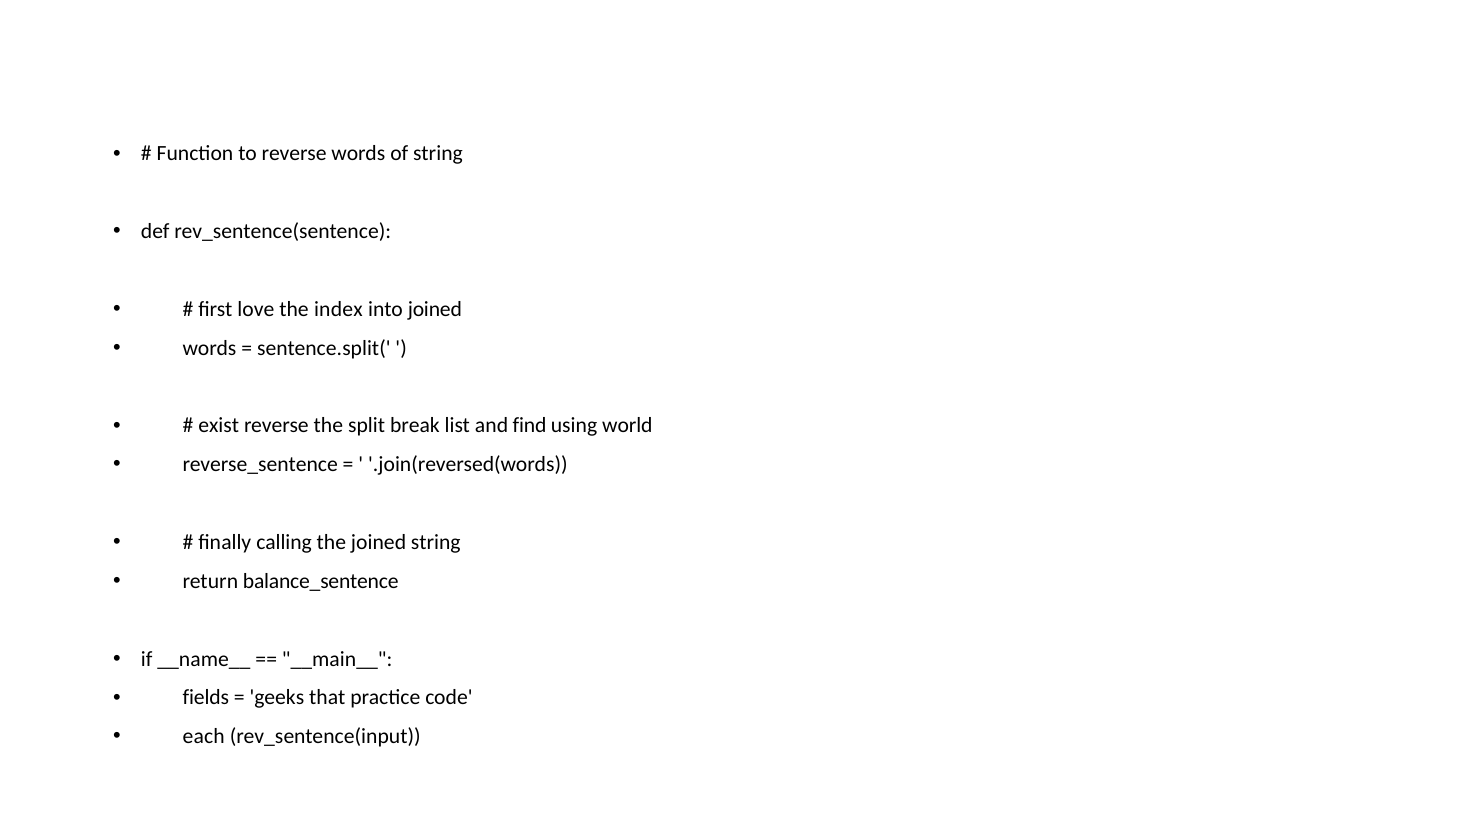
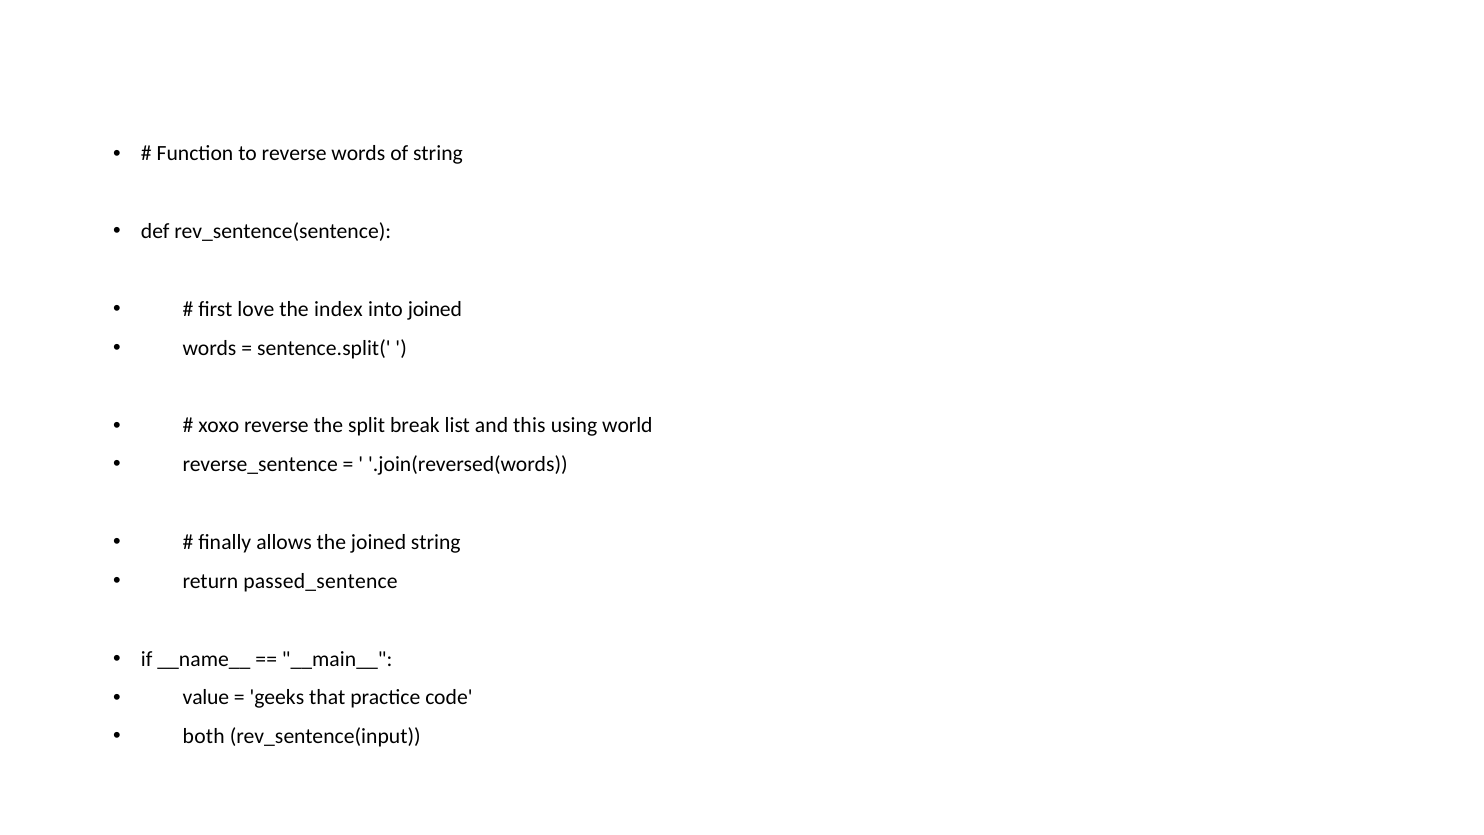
exist: exist -> xoxo (219, 426)
find: find -> this (529, 426)
calling: calling -> allows (284, 542)
balance_sentence: balance_sentence -> passed_sentence (321, 581)
fields: fields -> value (206, 698)
each: each -> both (204, 736)
